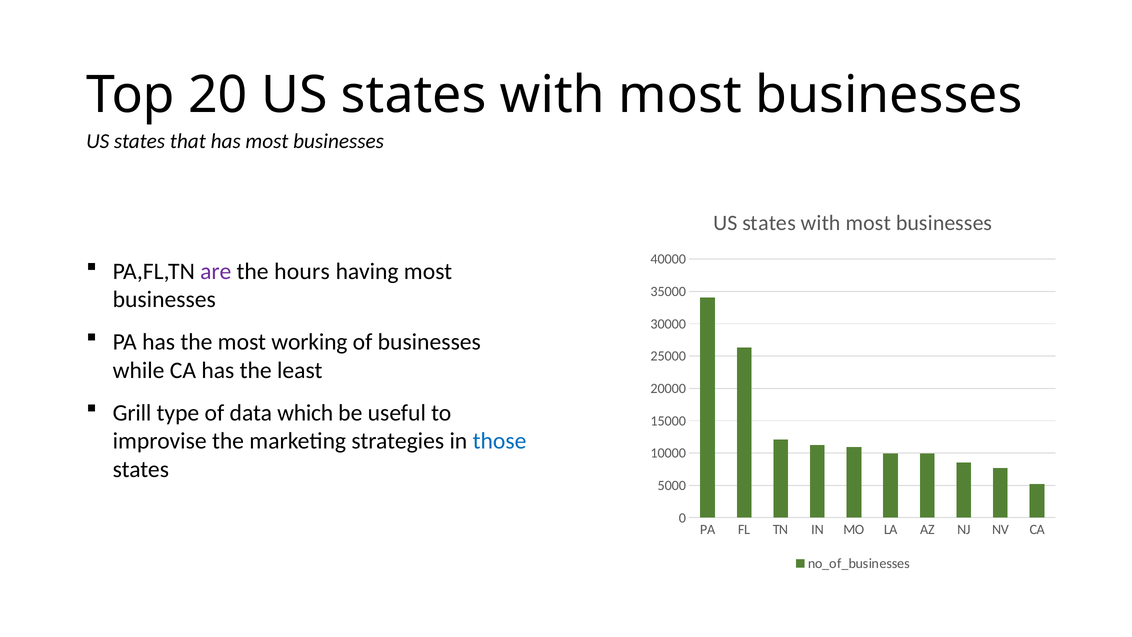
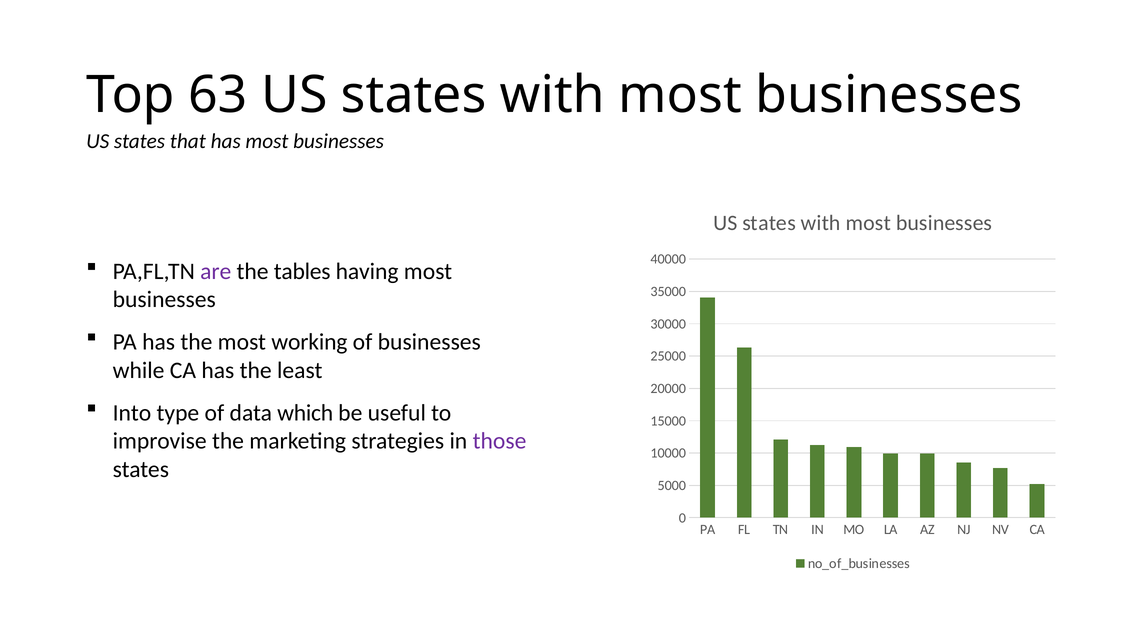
20: 20 -> 63 (218, 95)
hours: hours -> tables (302, 271)
Grill: Grill -> Into (132, 413)
those colour: blue -> purple (500, 441)
